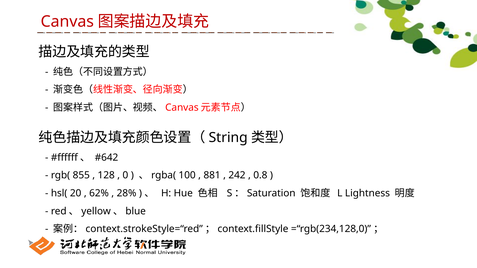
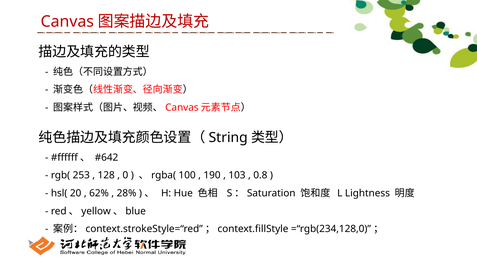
855: 855 -> 253 (81, 176)
881: 881 -> 190 (212, 176)
242: 242 -> 103 (237, 176)
